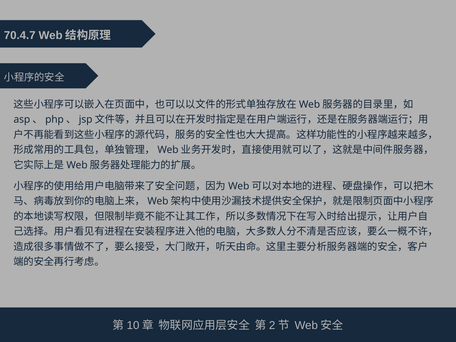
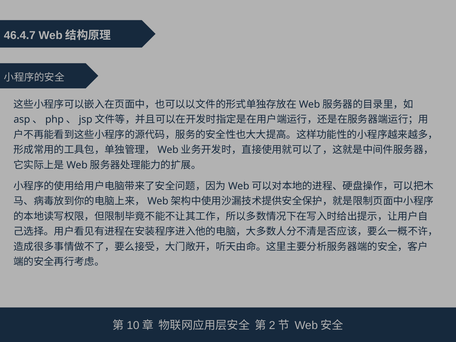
70.4.7: 70.4.7 -> 46.4.7 (20, 35)
